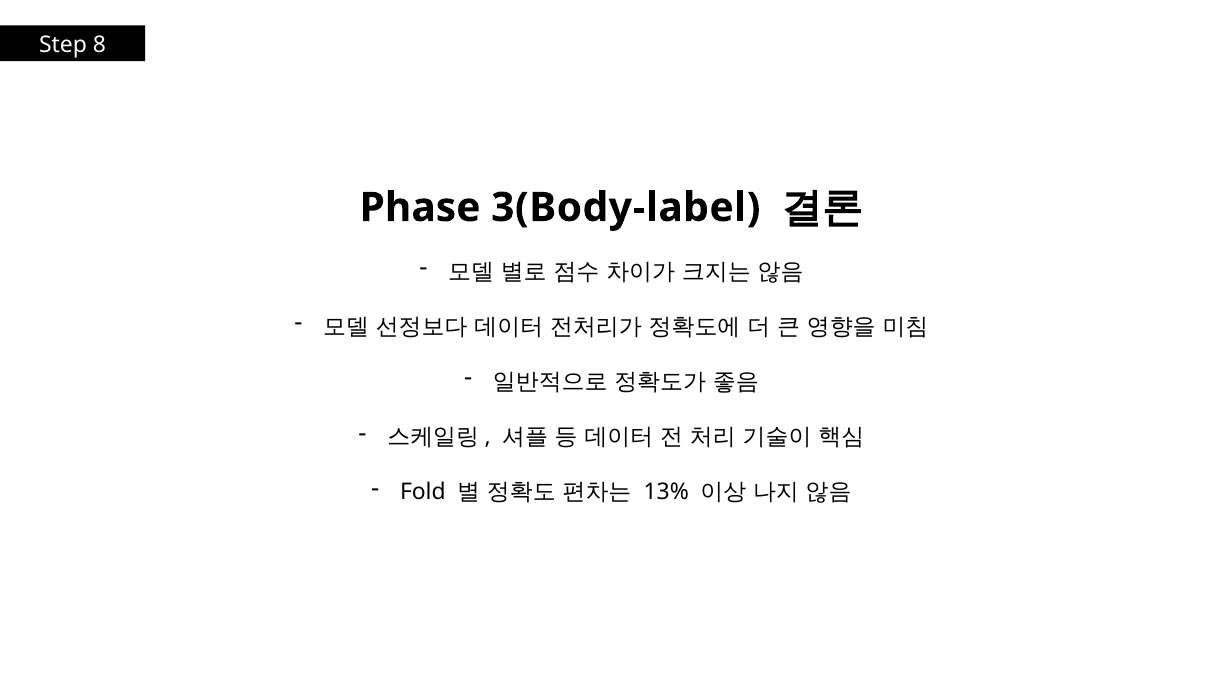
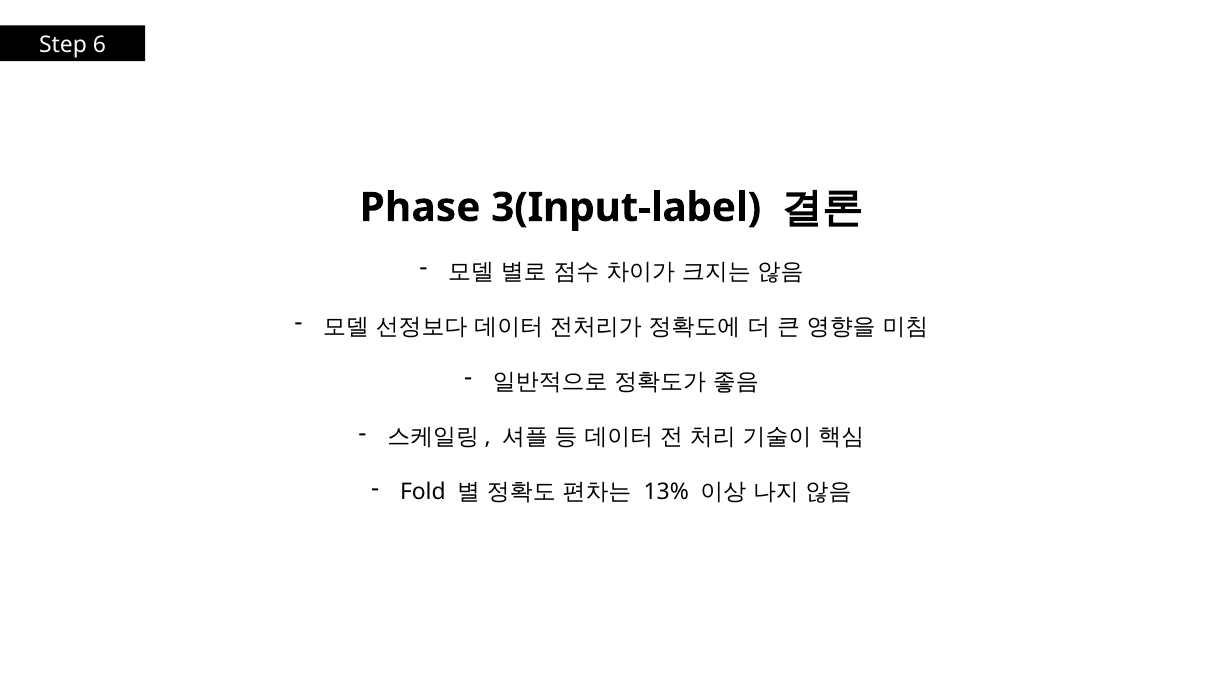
8: 8 -> 6 (99, 44)
3(Body-label: 3(Body-label -> 3(Input-label (626, 208)
